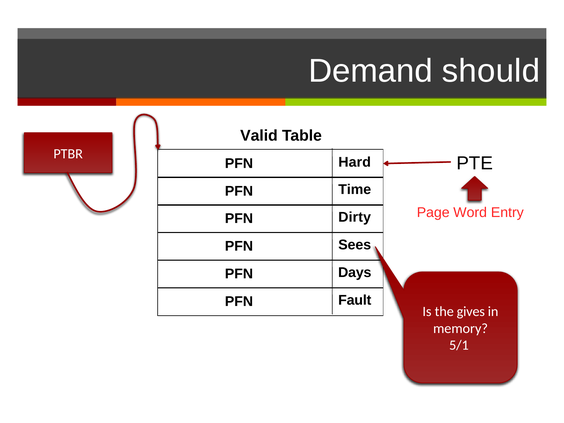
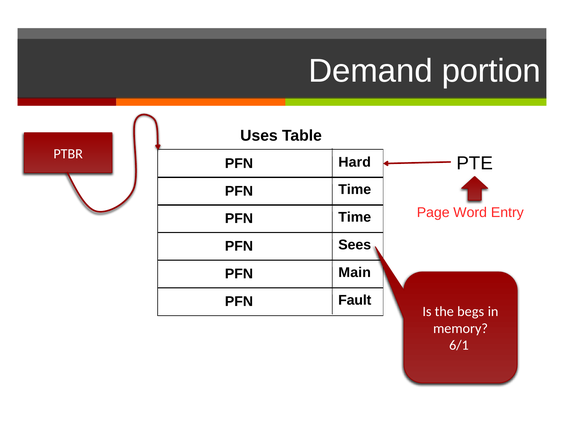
should: should -> portion (491, 71)
Valid: Valid -> Uses (259, 135)
Dirty: Dirty -> Time (355, 217)
Days: Days -> Main (355, 272)
gives: gives -> begs (471, 311)
5/1: 5/1 -> 6/1 (459, 345)
